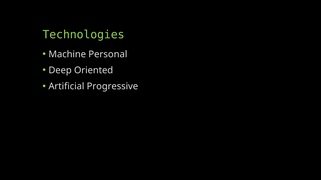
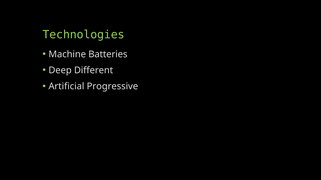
Personal: Personal -> Batteries (108, 54)
Oriented: Oriented -> Different (94, 70)
